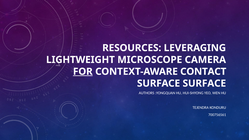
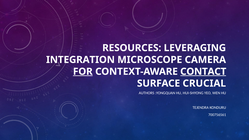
LIGHTWEIGHT: LIGHTWEIGHT -> INTEGRATION (80, 60)
CONTACT underline: none -> present (203, 72)
SURFACE SURFACE: SURFACE -> CRUCIAL (204, 83)
